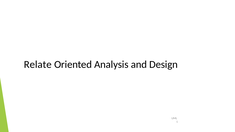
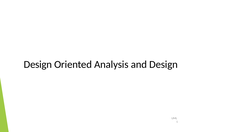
Relate: Relate -> Design (38, 65)
